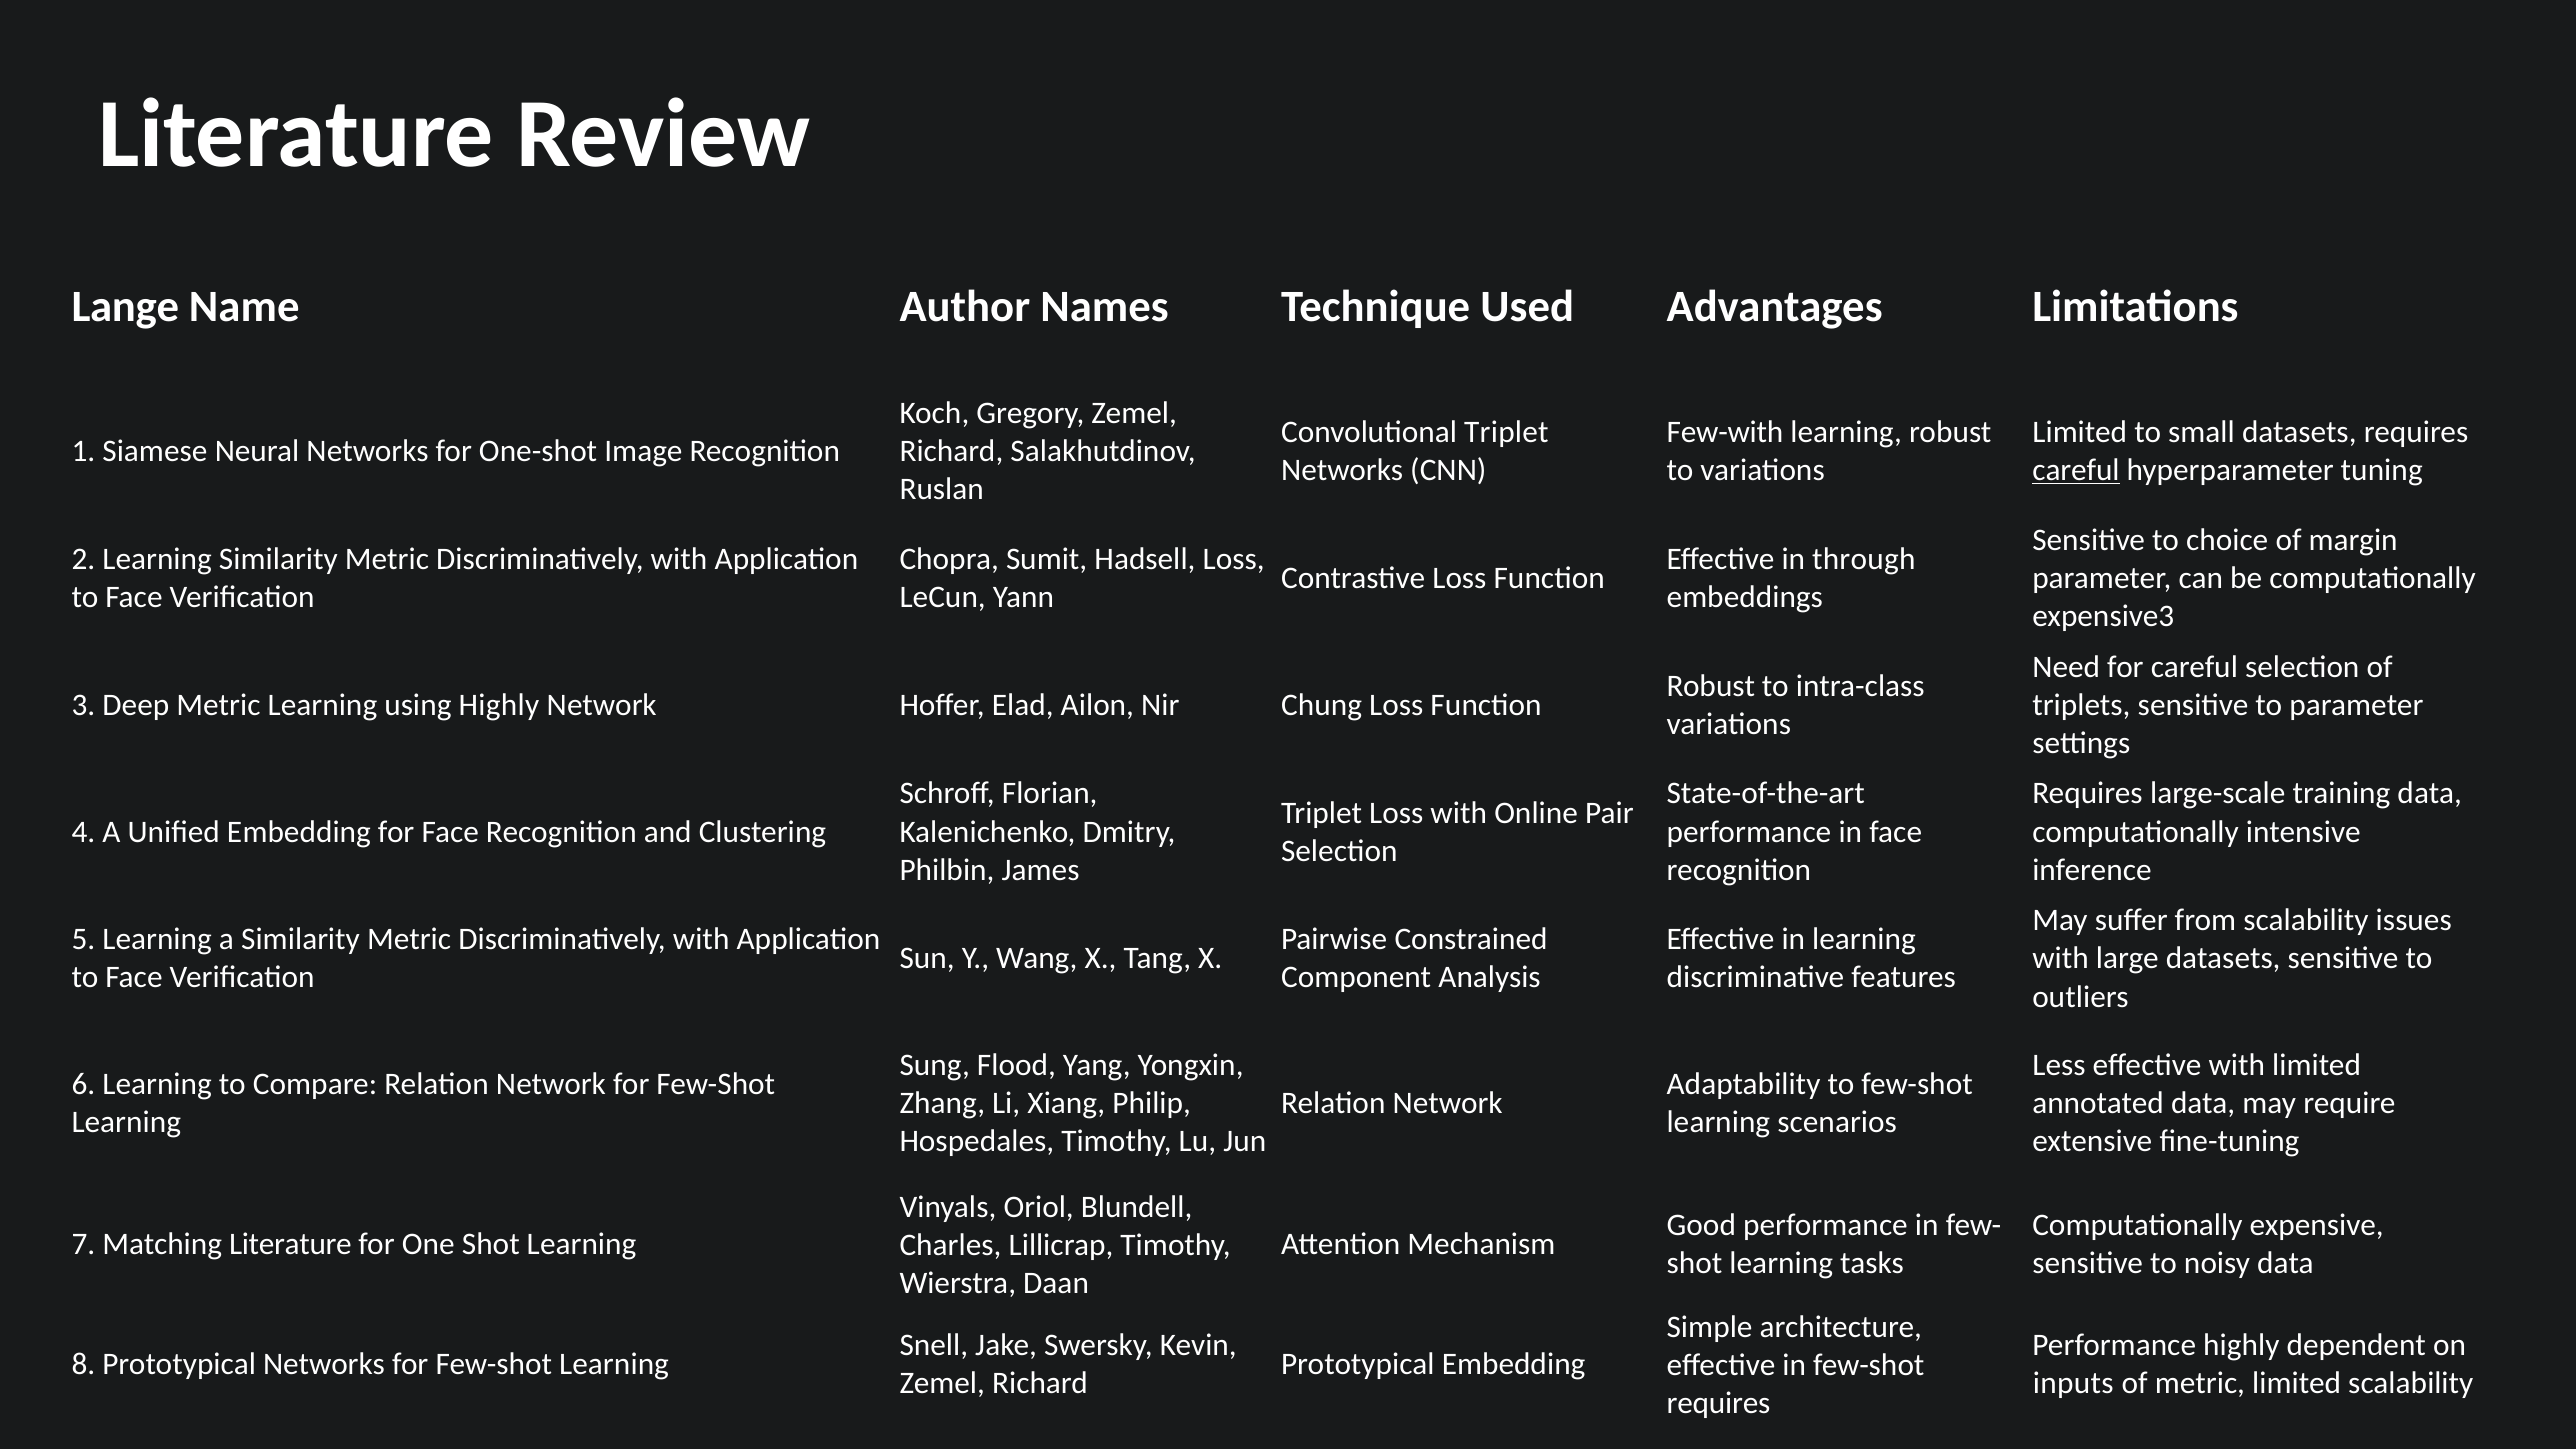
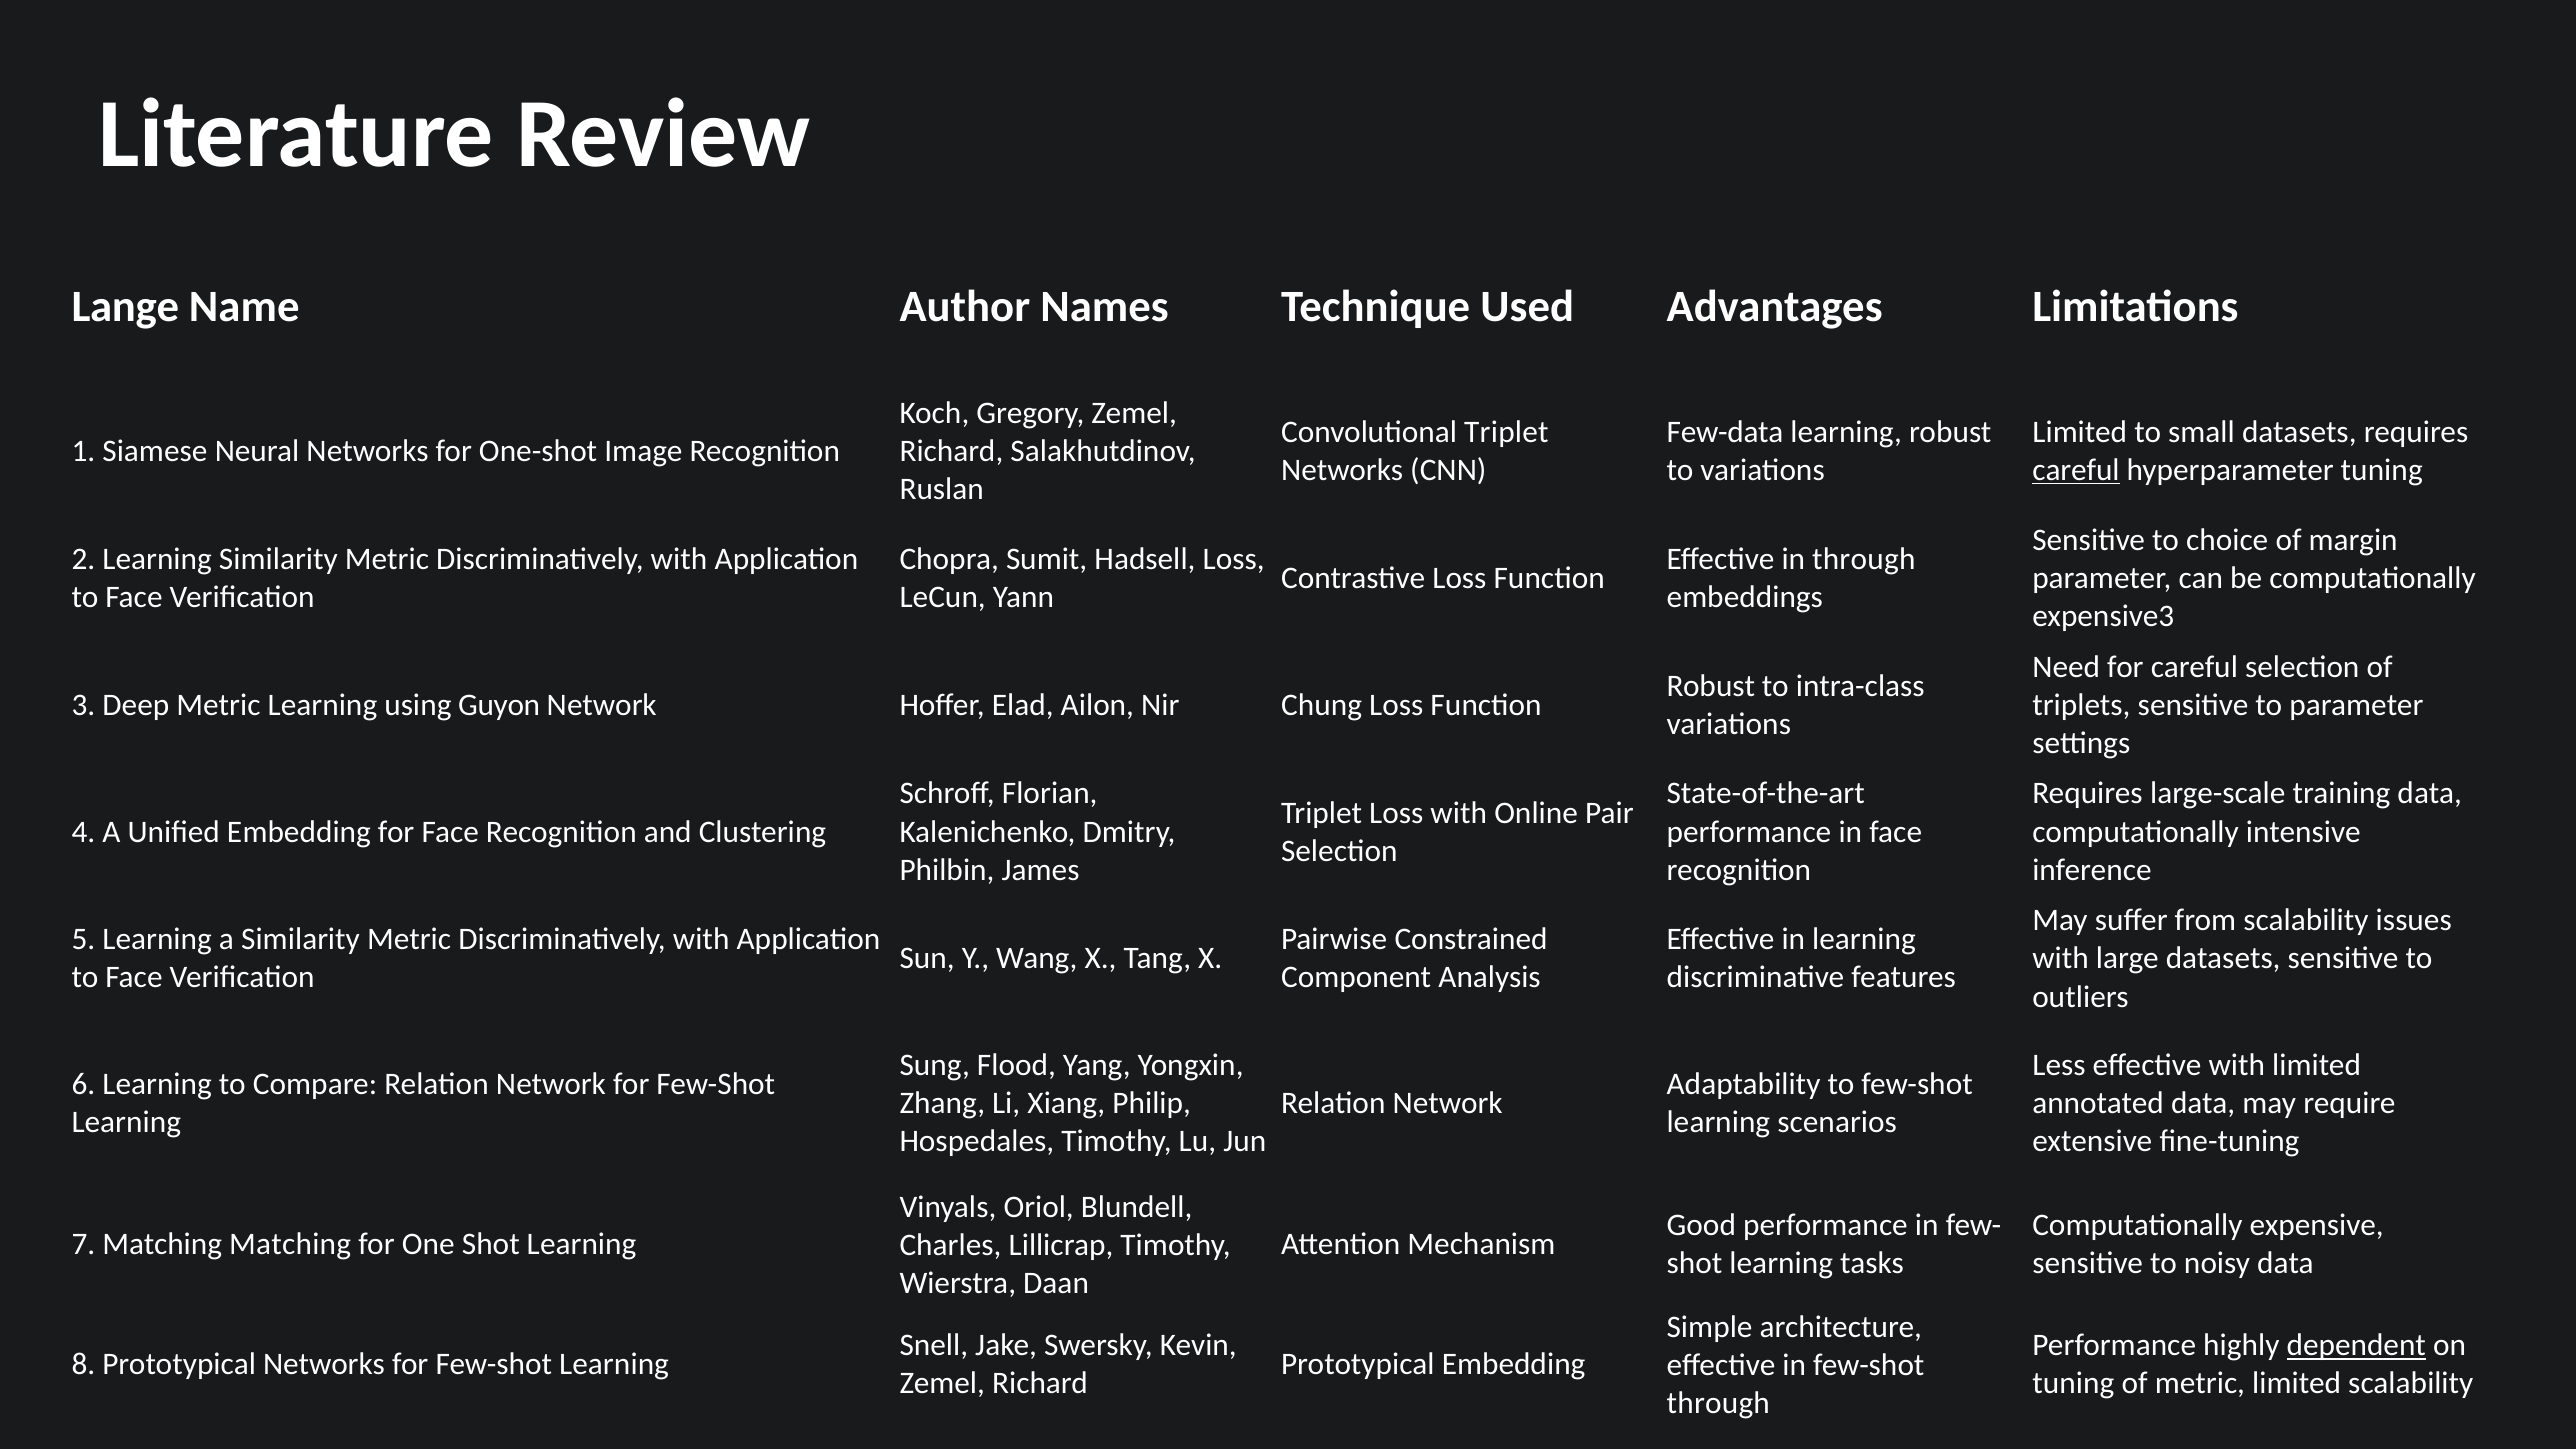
Few-with: Few-with -> Few-data (1725, 432)
using Highly: Highly -> Guyon (499, 705)
Matching Literature: Literature -> Matching (290, 1244)
dependent underline: none -> present (2356, 1345)
inputs: inputs -> tuning (2073, 1383)
requires: requires -> through (1718, 1403)
